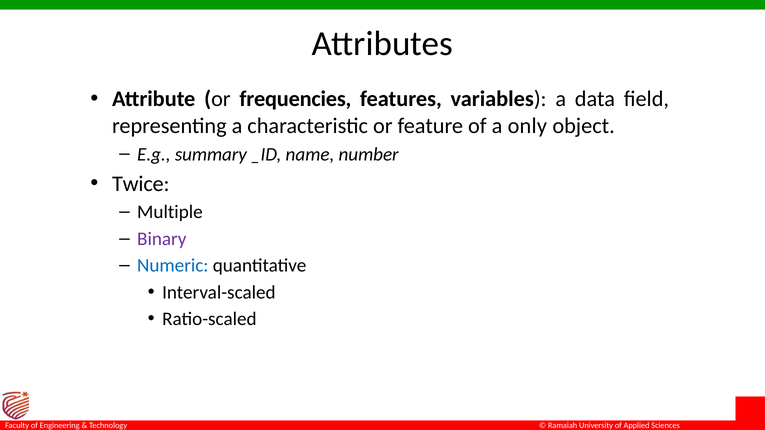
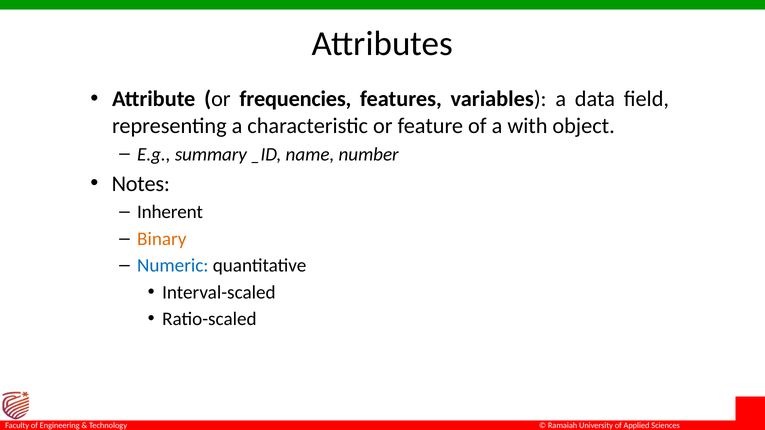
only: only -> with (527, 126)
Twice: Twice -> Notes (141, 184)
Multiple: Multiple -> Inherent (170, 212)
Binary colour: purple -> orange (162, 239)
